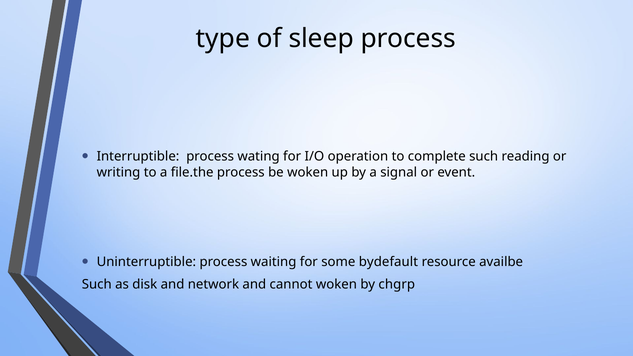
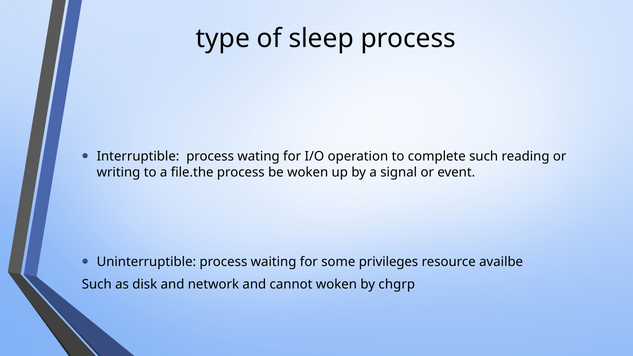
bydefault: bydefault -> privileges (388, 262)
